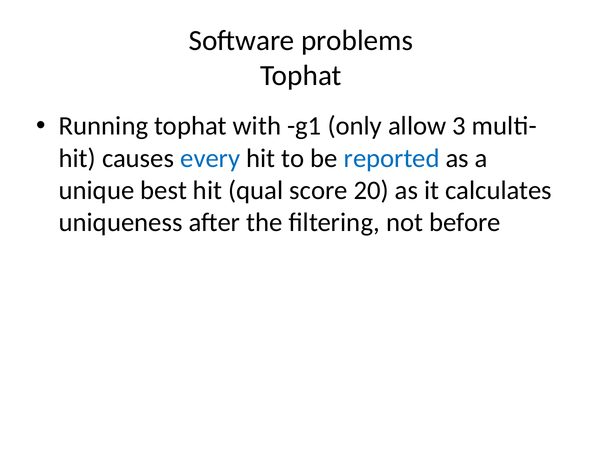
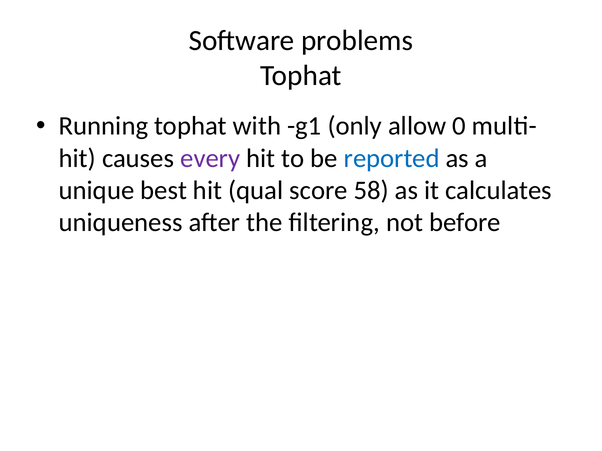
3: 3 -> 0 (459, 126)
every colour: blue -> purple (210, 158)
20: 20 -> 58 (371, 191)
